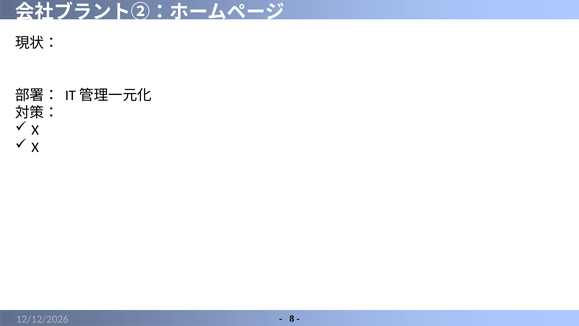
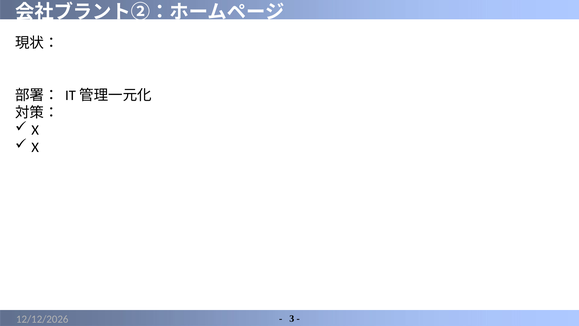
8: 8 -> 3 (292, 318)
